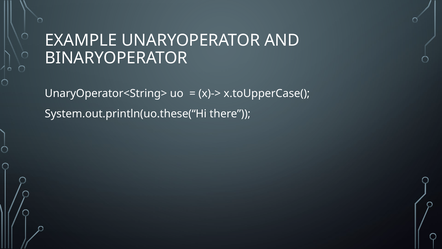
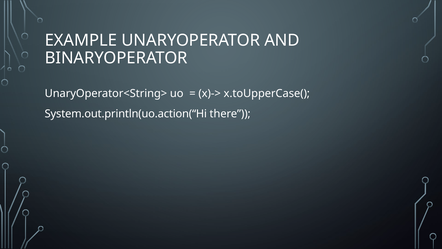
System.out.println(uo.these(“Hi: System.out.println(uo.these(“Hi -> System.out.println(uo.action(“Hi (126, 114)
